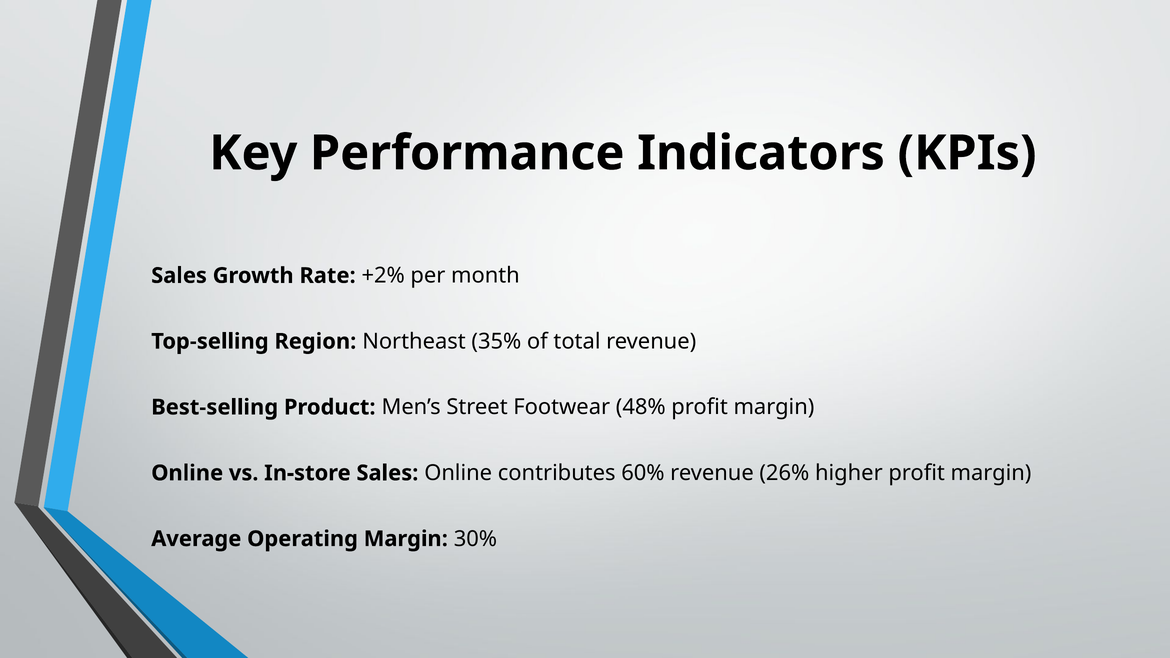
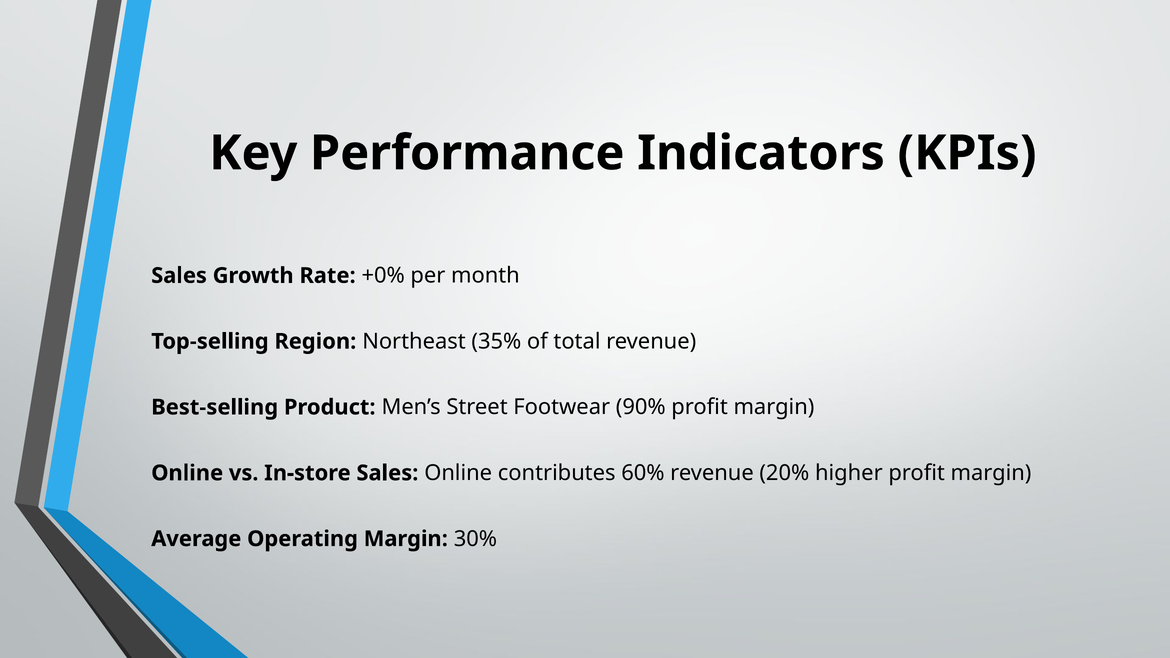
+2%: +2% -> +0% (383, 276)
48%: 48% -> 90% (641, 407)
26%: 26% -> 20% (784, 473)
